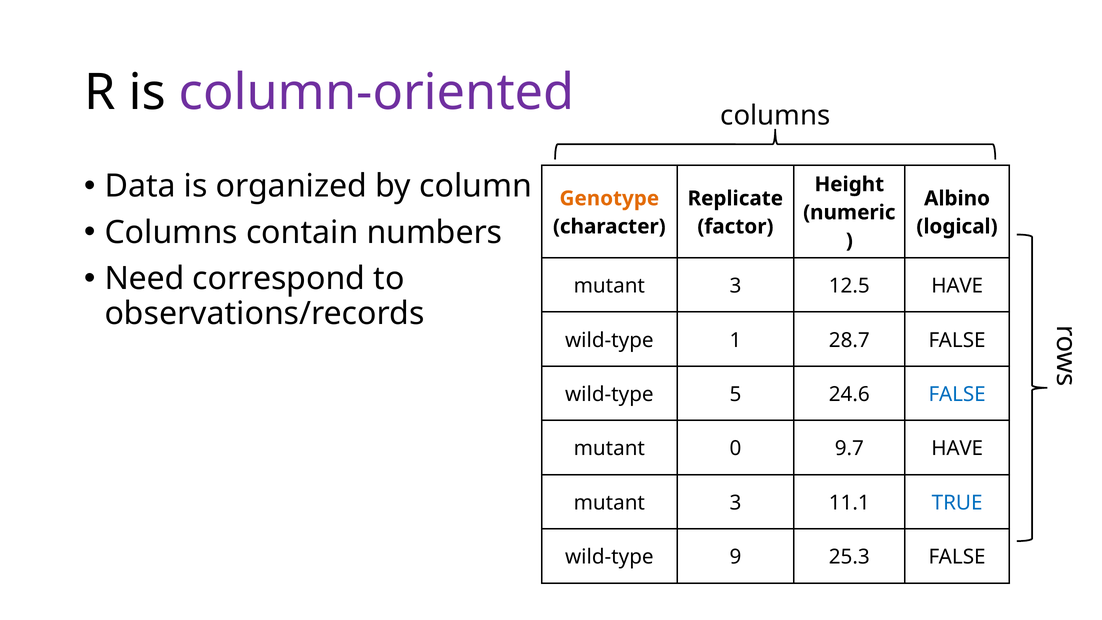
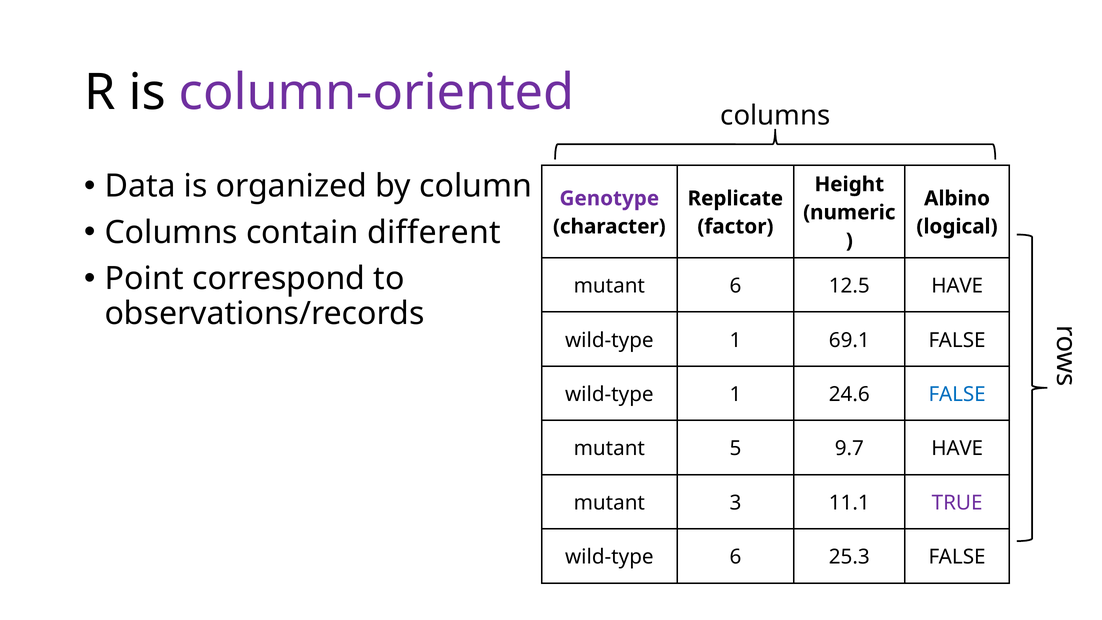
Genotype colour: orange -> purple (609, 198)
numbers: numbers -> different (434, 233)
Need: Need -> Point (144, 279)
3: 3 -> 6 (735, 286)
28.7: 28.7 -> 69.1 (849, 340)
5: 5 -> 1 (735, 394)
0: 0 -> 5 (735, 449)
TRUE colour: blue -> purple (957, 503)
wild-type 9: 9 -> 6 (735, 557)
